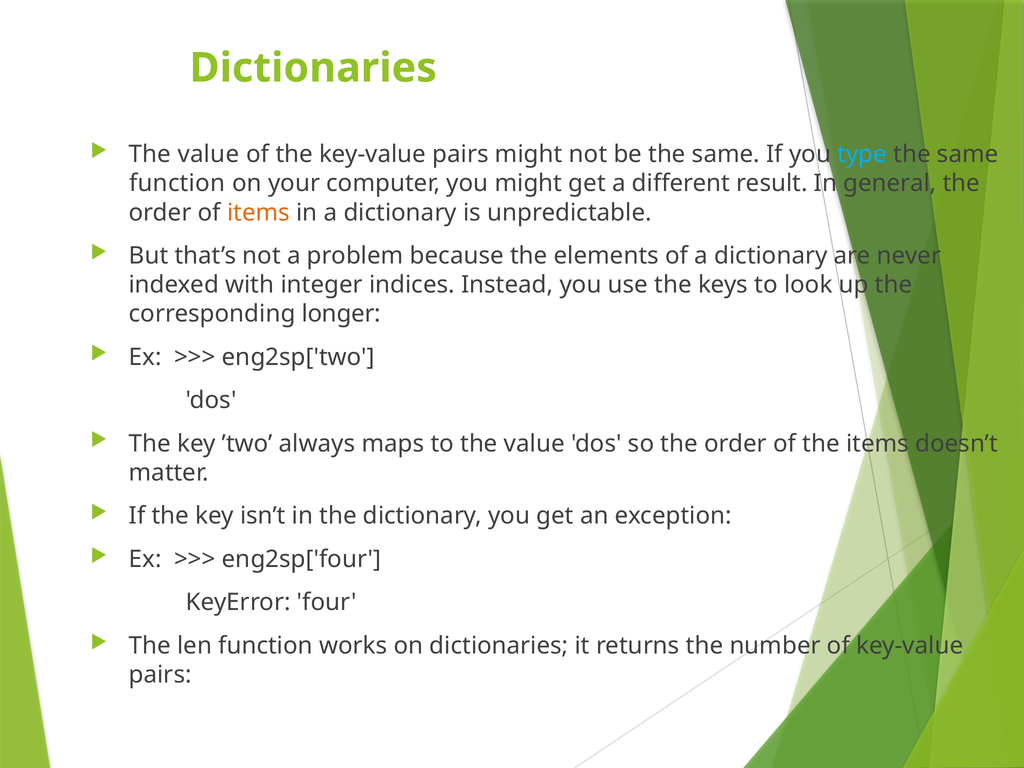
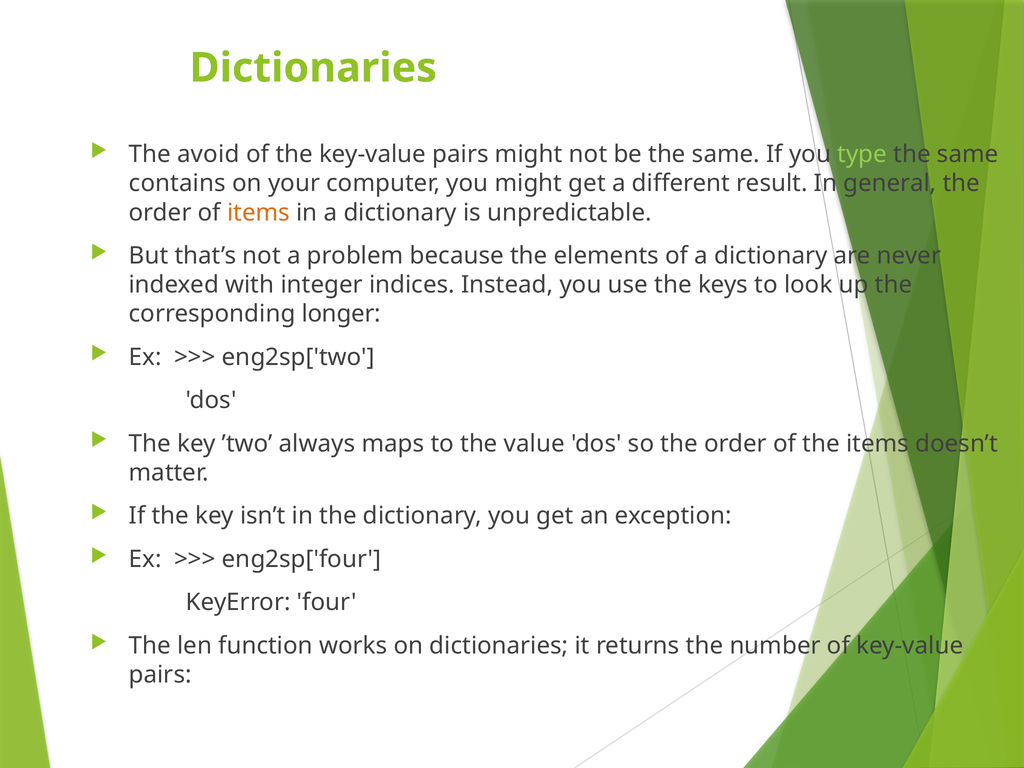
value: value -> avoid (208, 154)
type colour: light blue -> light green (862, 154)
function: function -> contains (177, 184)
